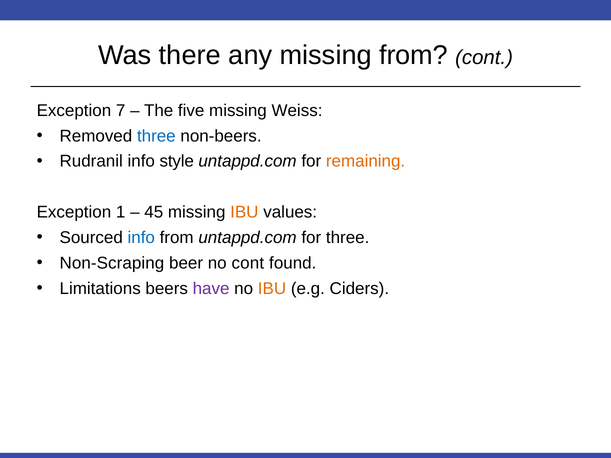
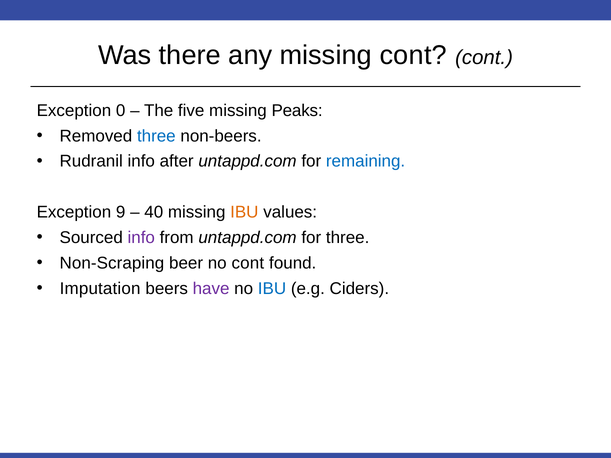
missing from: from -> cont (413, 55)
7: 7 -> 0 (121, 111)
Weiss: Weiss -> Peaks (297, 111)
style: style -> after (177, 161)
remaining colour: orange -> blue (366, 161)
1: 1 -> 9 (121, 212)
45: 45 -> 40 (154, 212)
info colour: blue -> purple (141, 238)
Limitations: Limitations -> Imputation (100, 289)
IBU colour: orange -> blue (272, 289)
